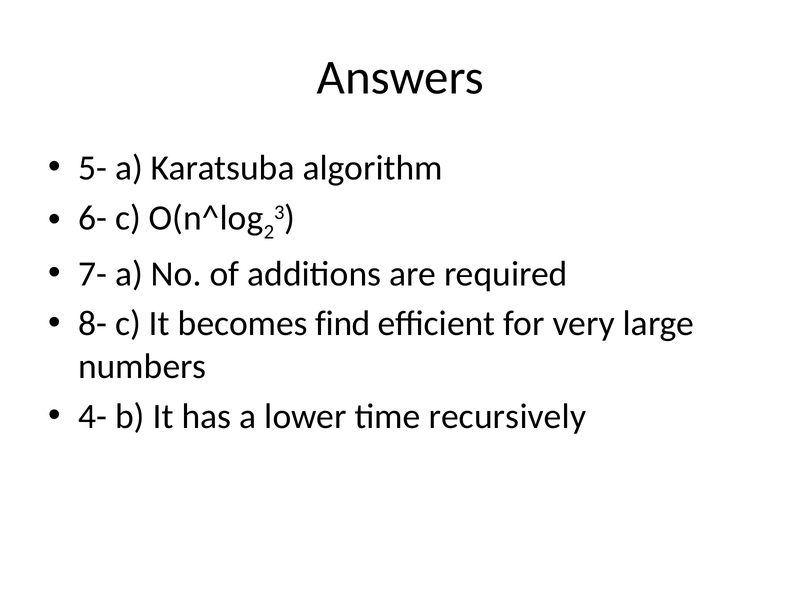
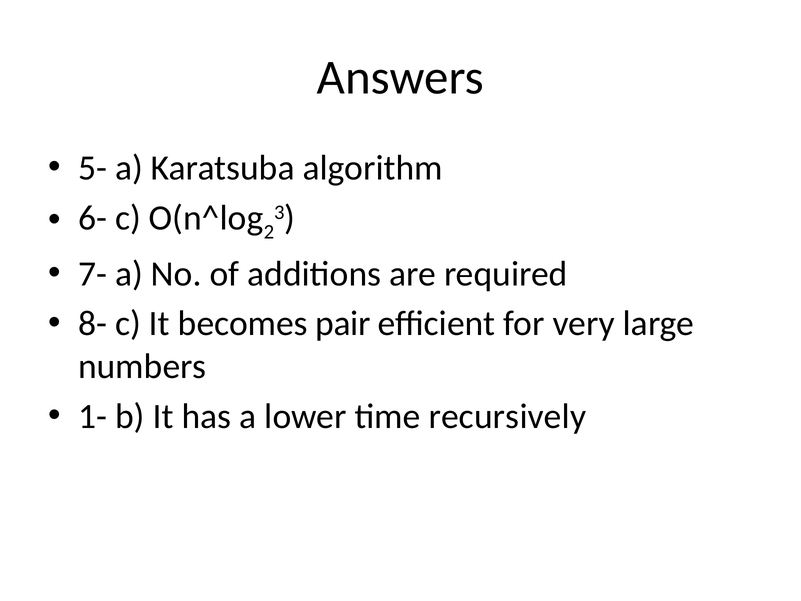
find: find -> pair (343, 324)
4-: 4- -> 1- (93, 416)
